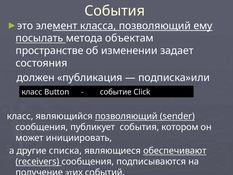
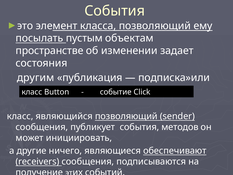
метода: метода -> пустым (84, 38)
должен: должен -> другим (36, 78)
котором: котором -> методов (180, 127)
списка: списка -> ничего (65, 150)
